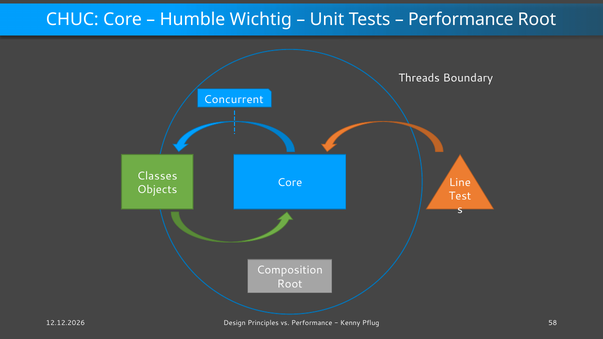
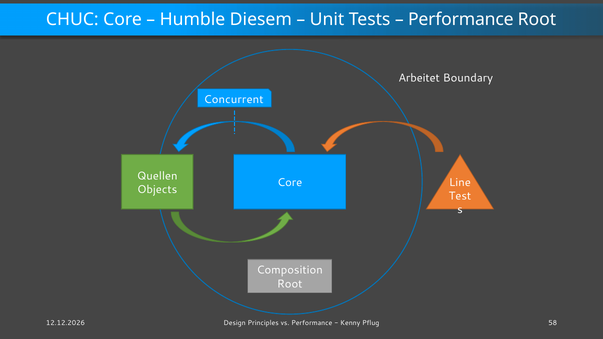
Wichtig: Wichtig -> Diesem (261, 19)
Threads: Threads -> Arbeitet (419, 78)
Classes: Classes -> Quellen (157, 176)
